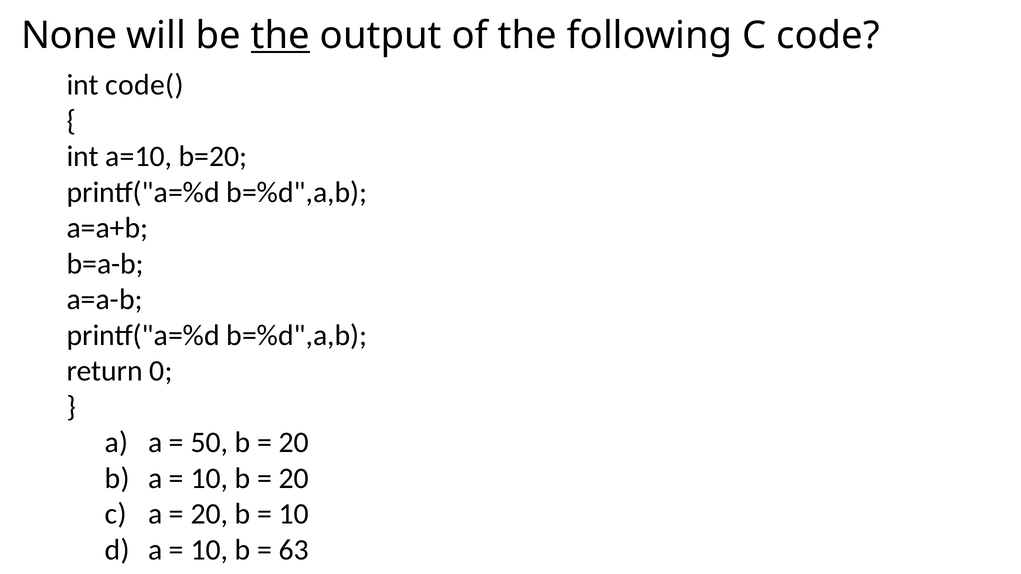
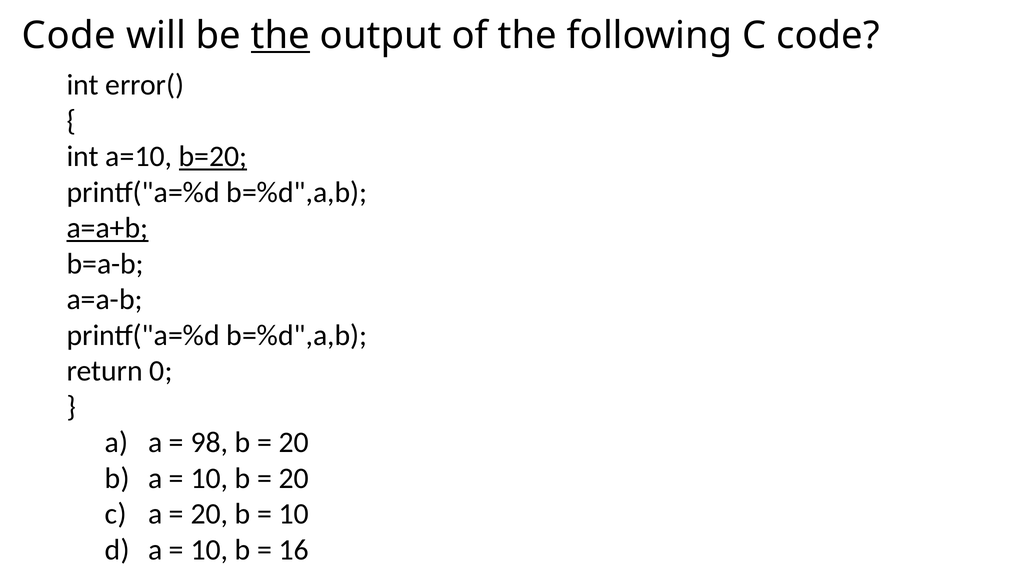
None: None -> Code (69, 36)
code(: code( -> error( (145, 85)
b=20 underline: none -> present (213, 157)
a=a+b underline: none -> present (107, 228)
50: 50 -> 98 (209, 443)
63: 63 -> 16 (294, 550)
